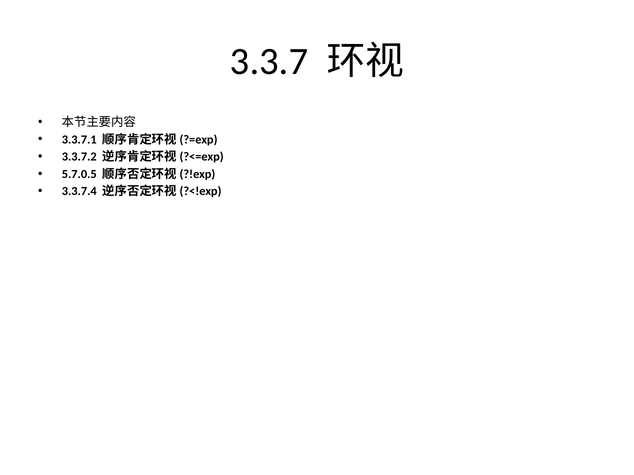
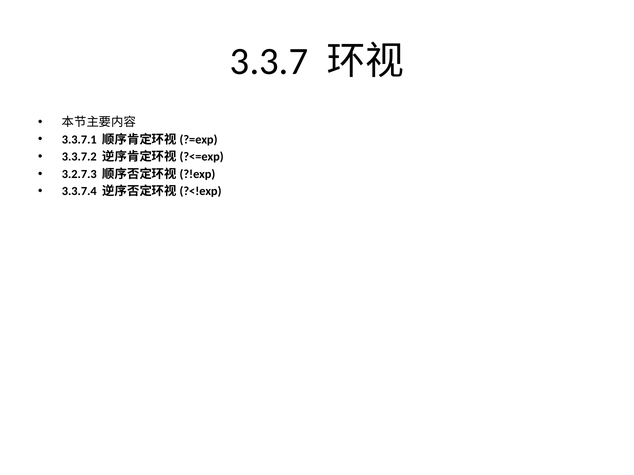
5.7.0.5: 5.7.0.5 -> 3.2.7.3 (79, 174)
